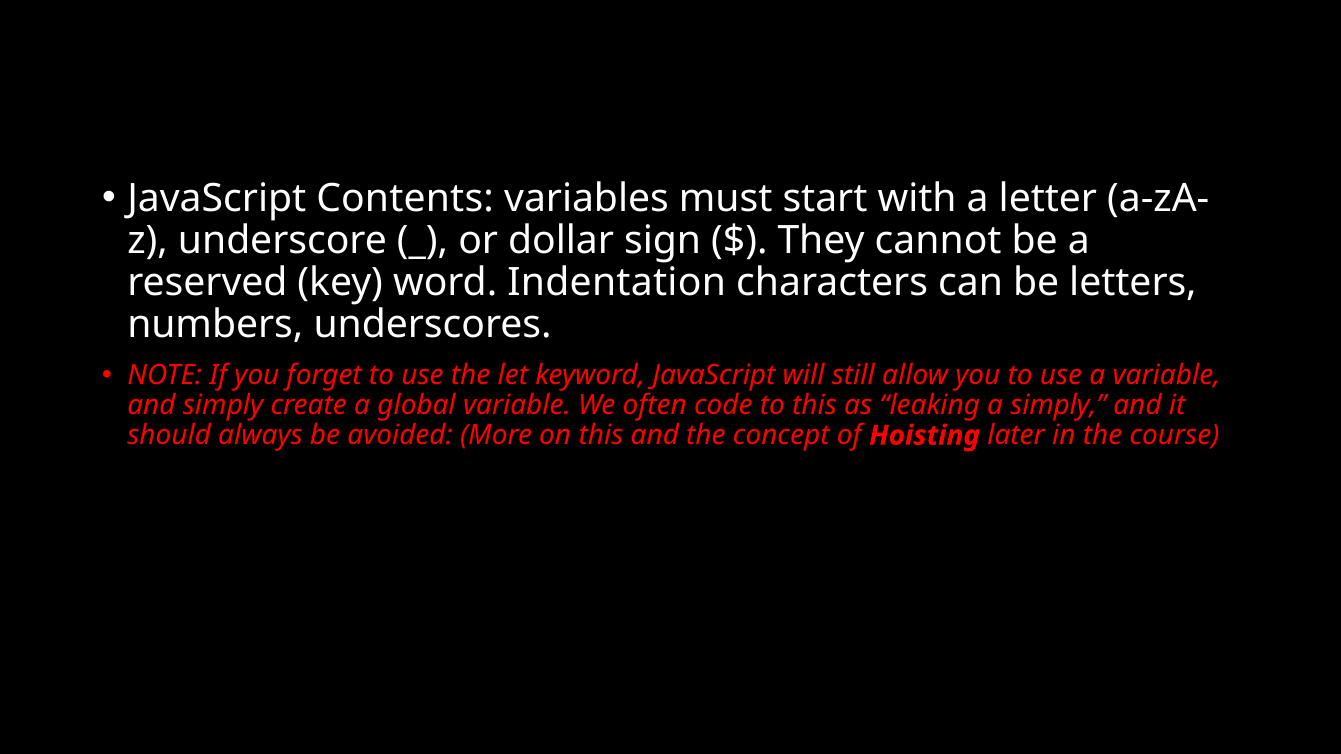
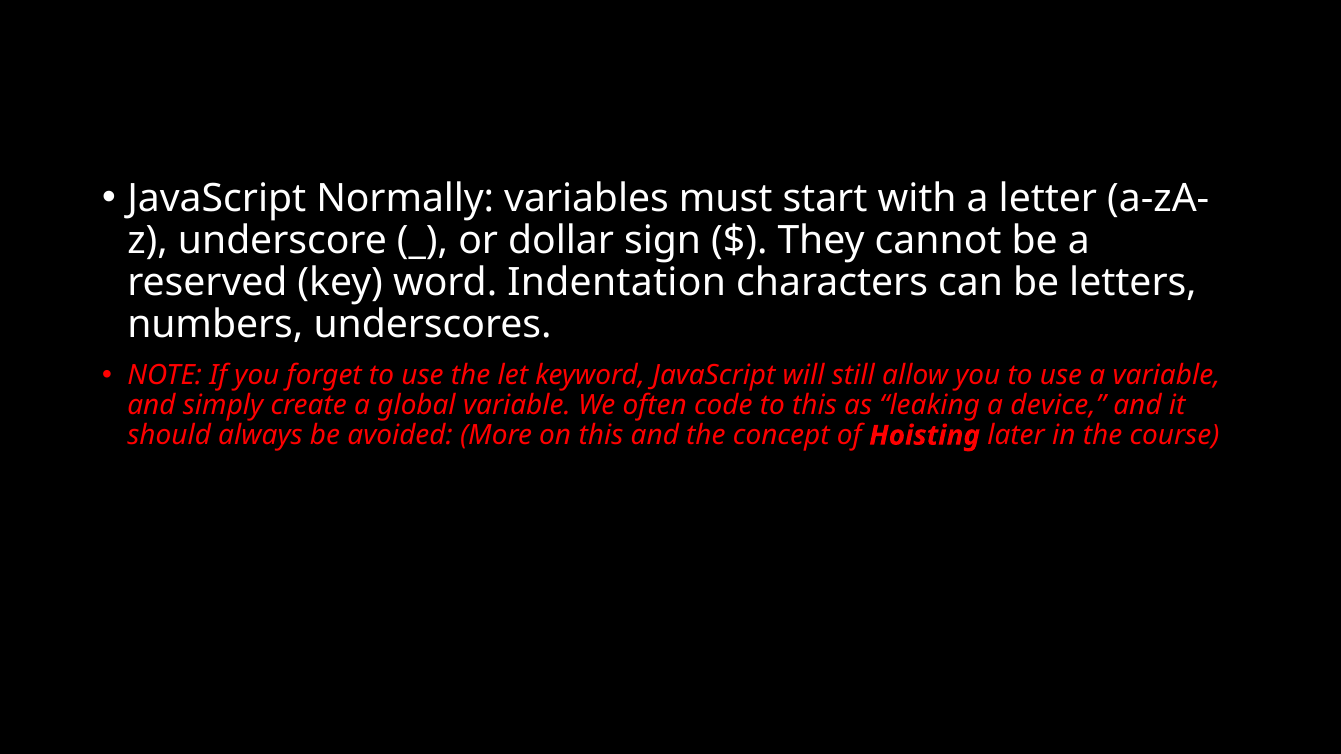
Contents: Contents -> Normally (405, 198)
a simply: simply -> device (1058, 406)
